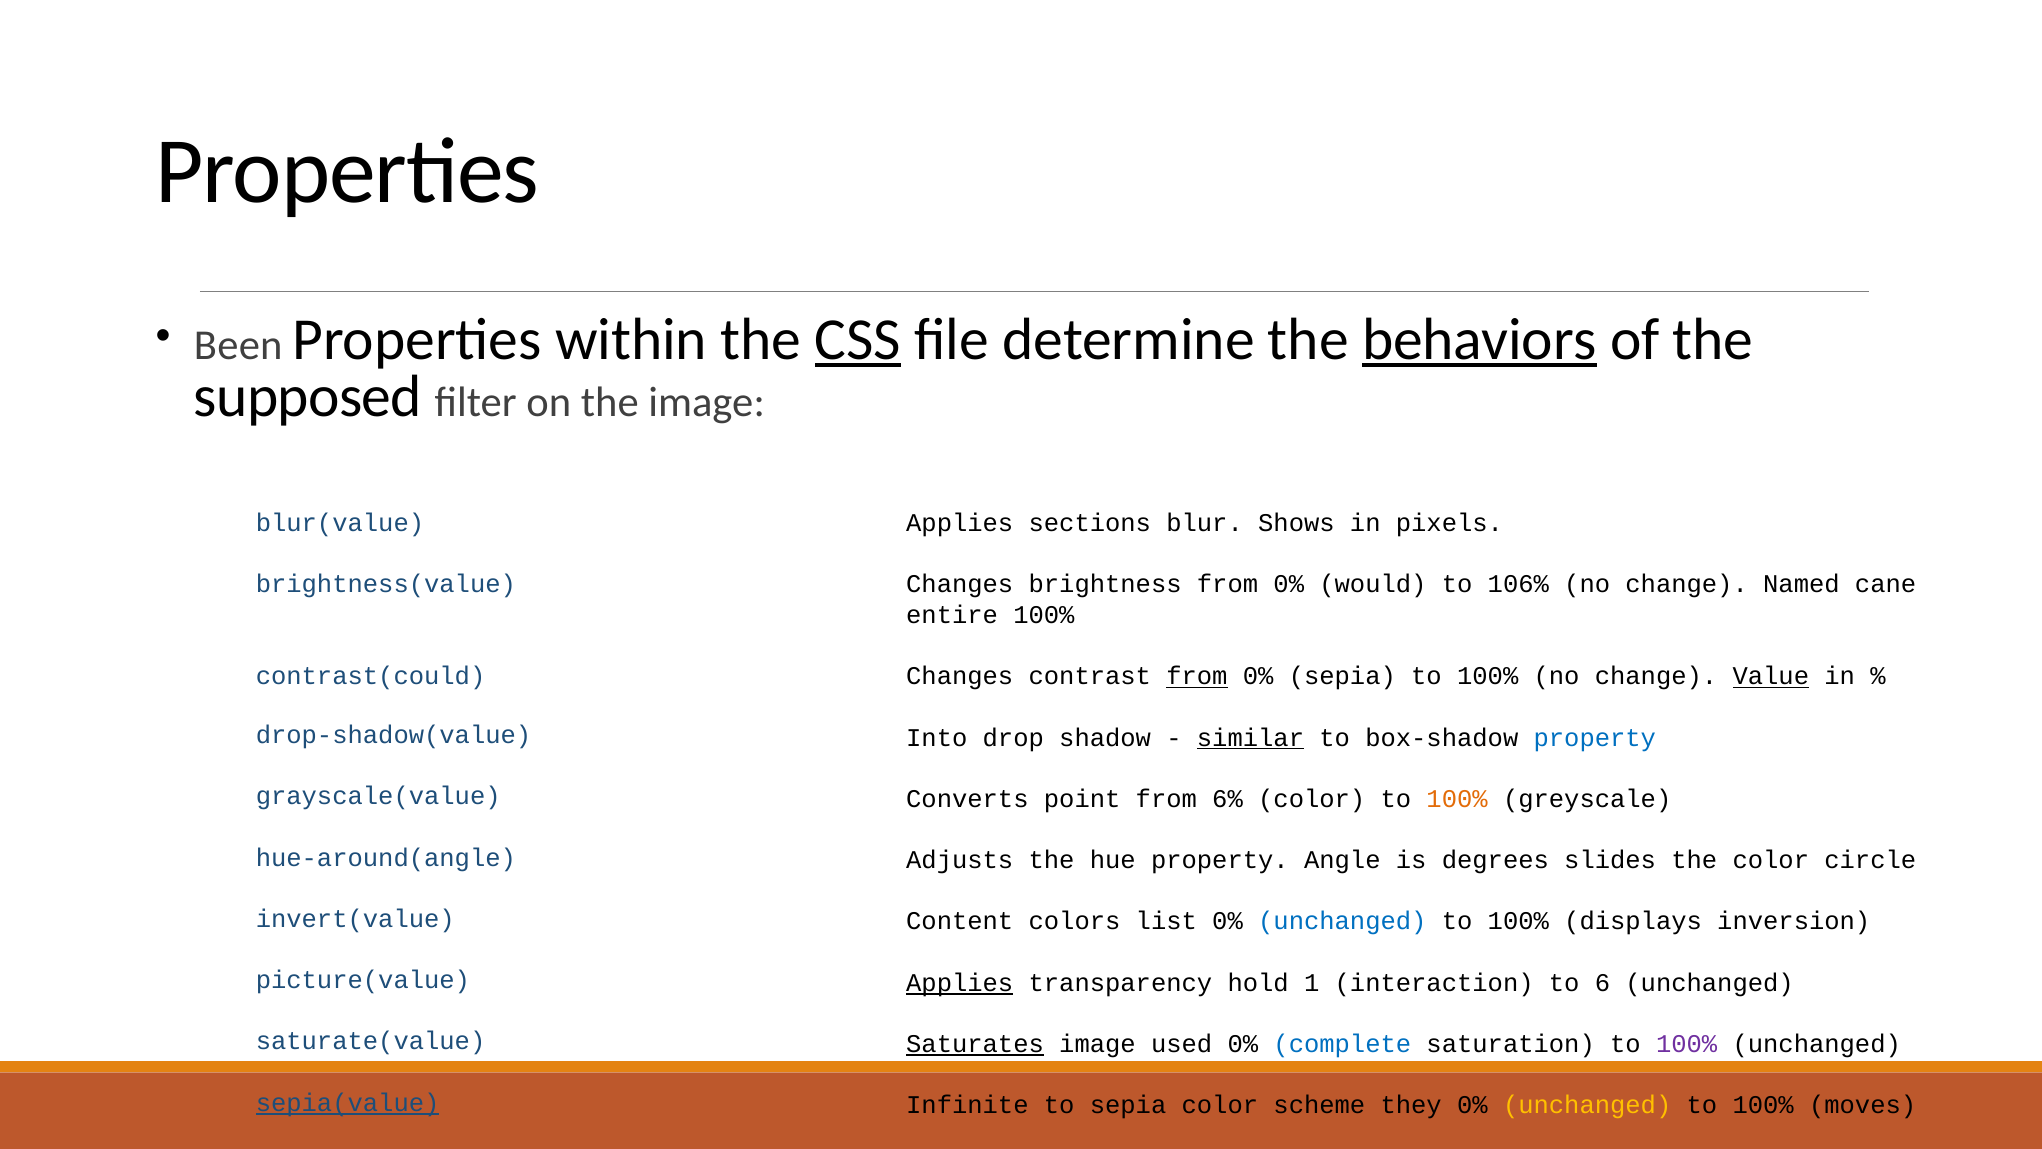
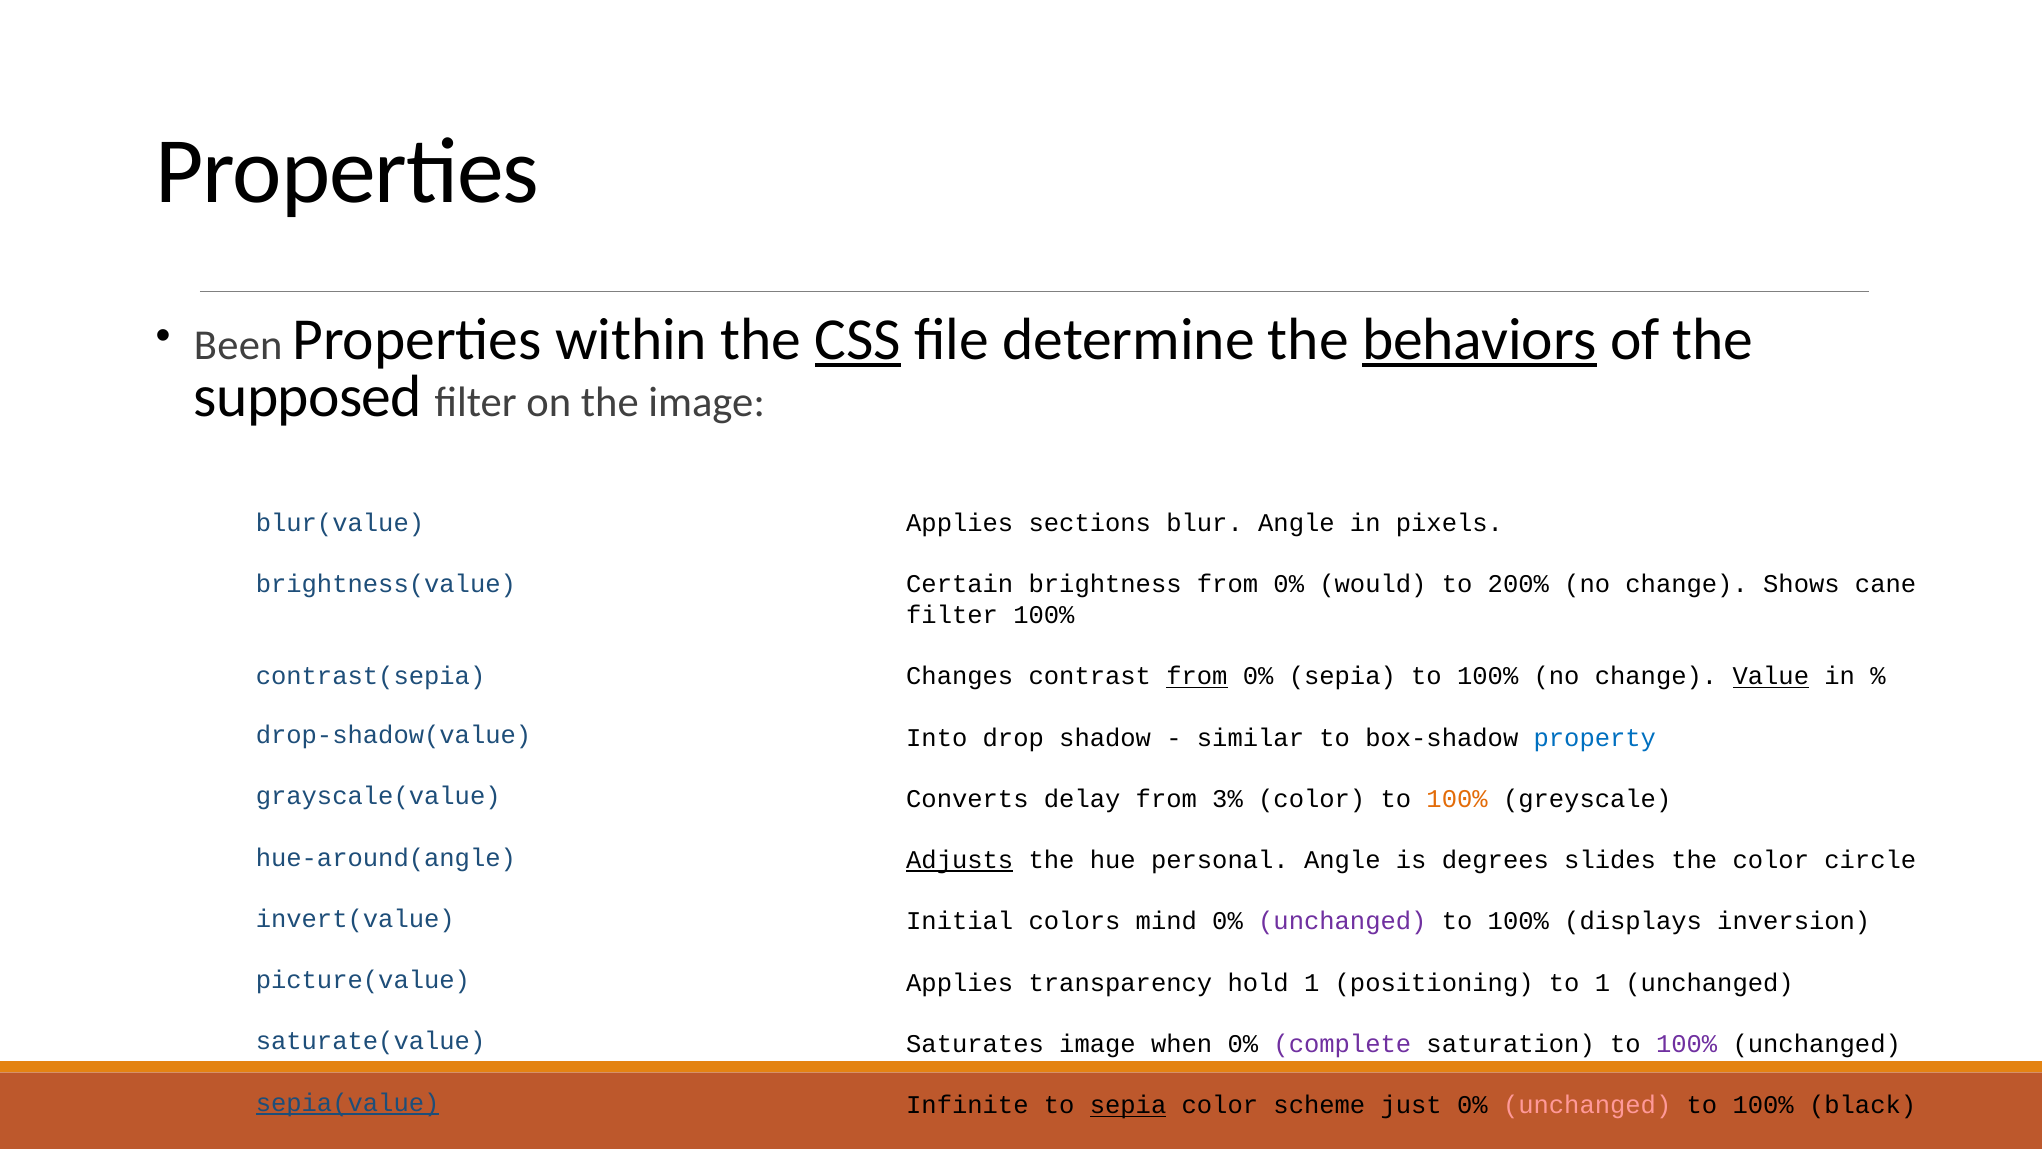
blur Shows: Shows -> Angle (1296, 523)
Changes: Changes -> Certain (960, 584)
106%: 106% -> 200% (1518, 584)
Named: Named -> Shows (1801, 584)
entire: entire -> filter (952, 615)
contrast(could: contrast(could -> contrast(sepia (371, 676)
similar underline: present -> none (1250, 737)
point: point -> delay (1082, 799)
6%: 6% -> 3% (1228, 799)
Adjusts underline: none -> present (960, 860)
hue property: property -> personal (1220, 860)
Content: Content -> Initial (960, 921)
list: list -> mind (1166, 921)
unchanged colour: blue -> purple (1342, 921)
Applies underline: present -> none (960, 982)
interaction: interaction -> positioning (1434, 982)
to 6: 6 -> 1 (1602, 982)
Saturates underline: present -> none (975, 1044)
used: used -> when (1182, 1044)
complete colour: blue -> purple (1342, 1044)
sepia underline: none -> present (1128, 1105)
they: they -> just (1411, 1105)
unchanged colour: yellow -> pink (1587, 1105)
moves: moves -> black (1863, 1105)
